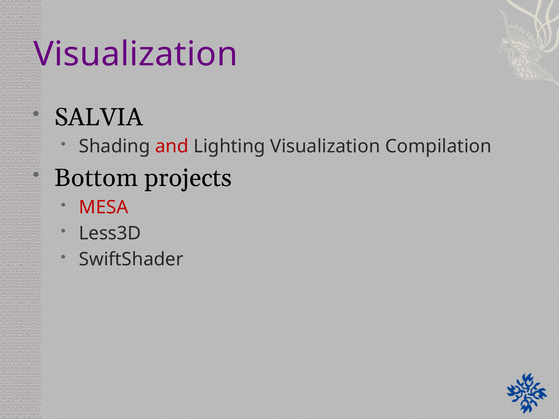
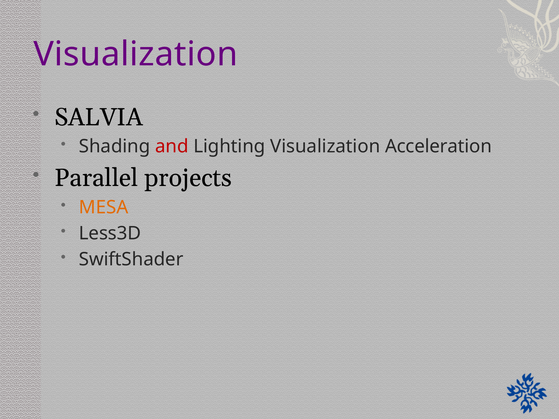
Compilation: Compilation -> Acceleration (438, 147)
Bottom: Bottom -> Parallel (96, 178)
MESA colour: red -> orange (104, 207)
